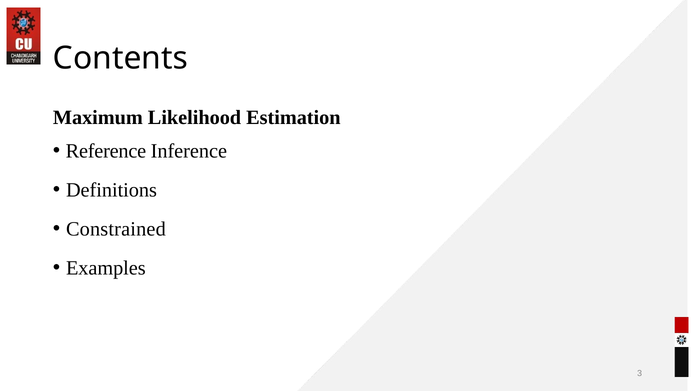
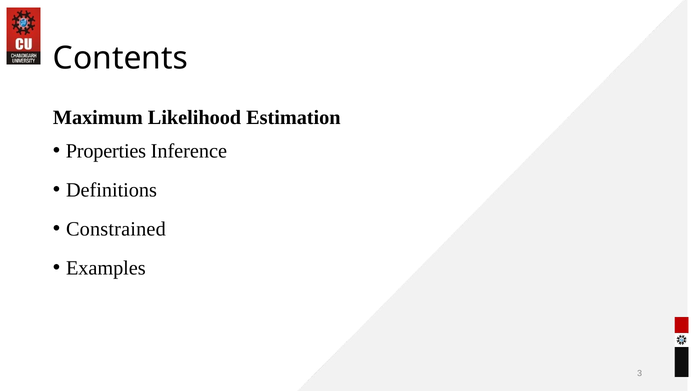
Reference: Reference -> Properties (106, 151)
